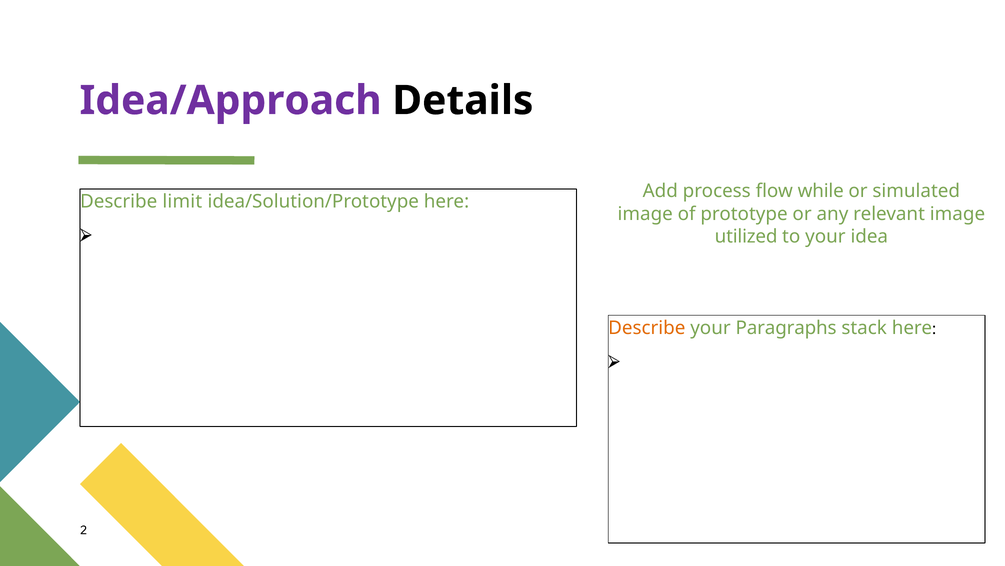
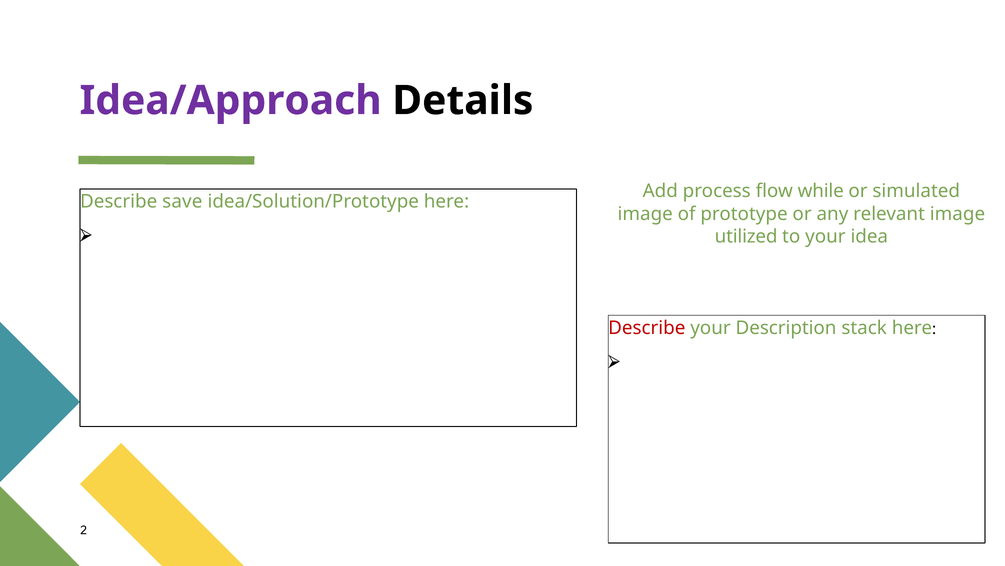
limit: limit -> save (182, 201)
Describe colour: orange -> red (647, 328)
Paragraphs: Paragraphs -> Description (786, 328)
